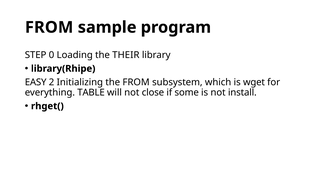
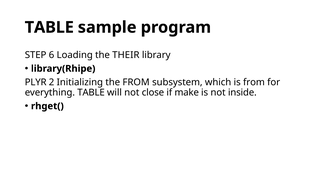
FROM: FROM -> TABLE (49, 27)
0: 0 -> 6 (52, 55)
EASY: EASY -> PLYR (36, 82)
is wget: wget -> from (254, 82)
some: some -> make (187, 93)
install: install -> inside (242, 93)
